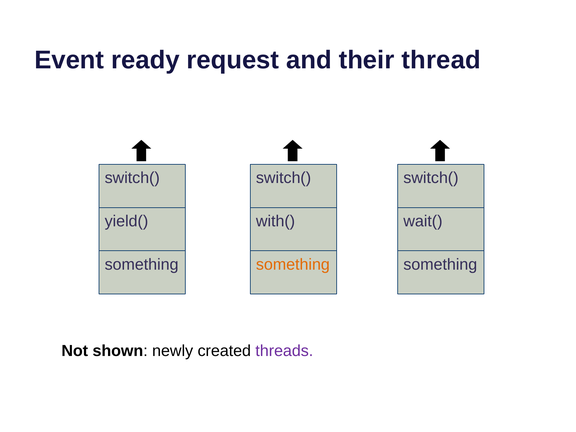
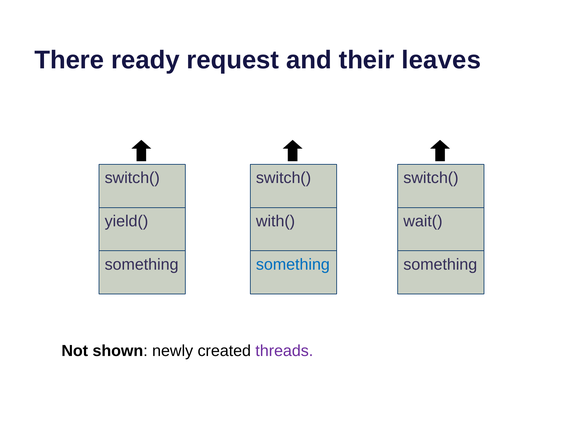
Event: Event -> There (69, 60)
thread: thread -> leaves (441, 60)
something colour: orange -> blue (293, 264)
